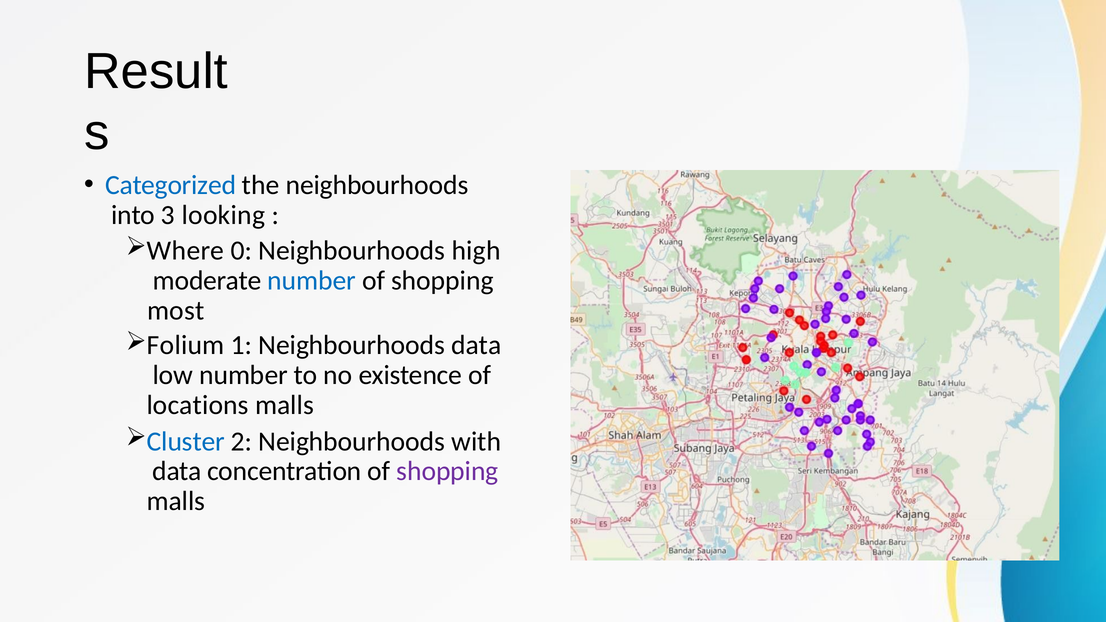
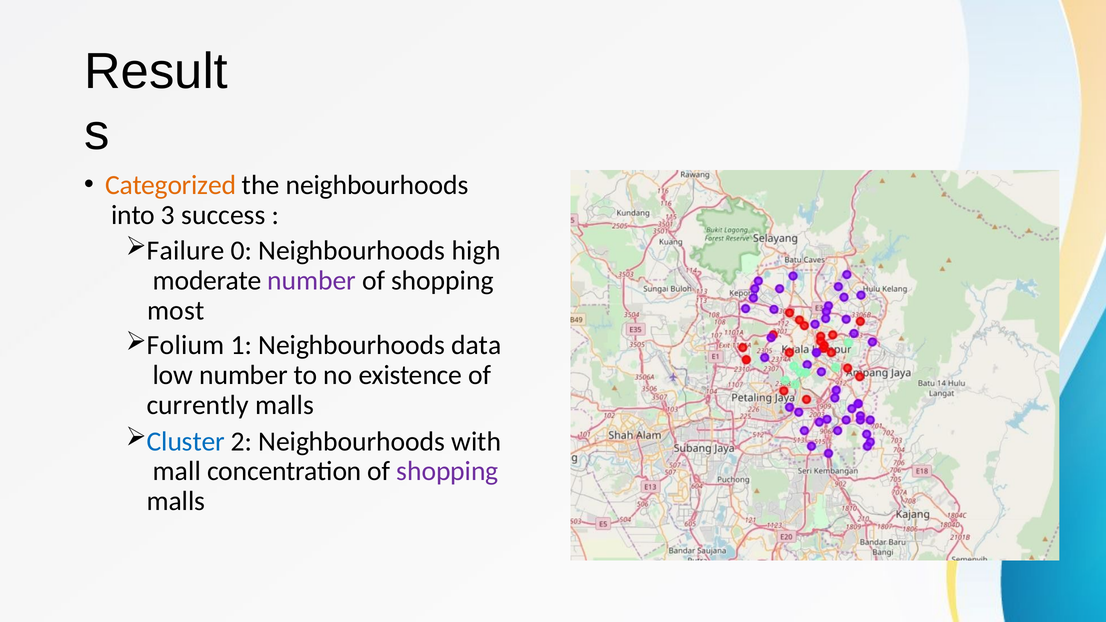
Categorized colour: blue -> orange (171, 185)
looking: looking -> success (223, 215)
Where: Where -> Failure (186, 251)
number colour: blue -> purple (312, 281)
locations: locations -> currently (198, 405)
data: data -> mall (177, 471)
